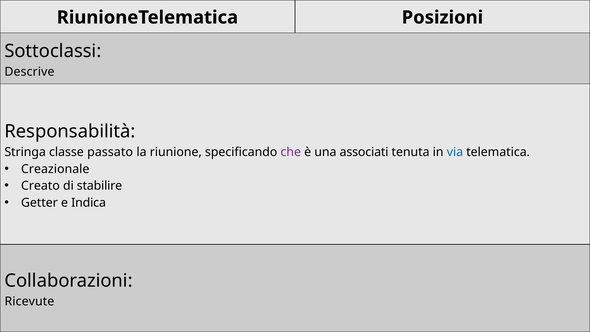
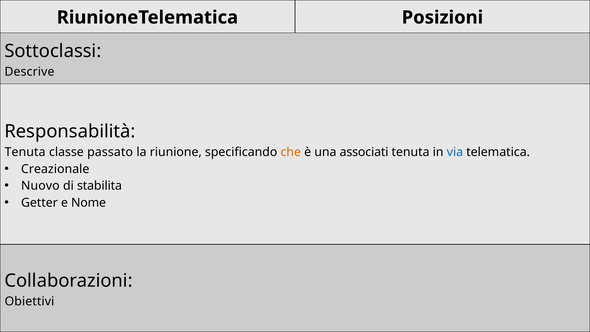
Stringa: Stringa -> Tenuta (25, 152)
che colour: purple -> orange (291, 152)
Creato: Creato -> Nuovo (40, 186)
stabilire: stabilire -> stabilita (99, 186)
Indica: Indica -> Nome (89, 203)
Ricevute: Ricevute -> Obiettivi (29, 301)
